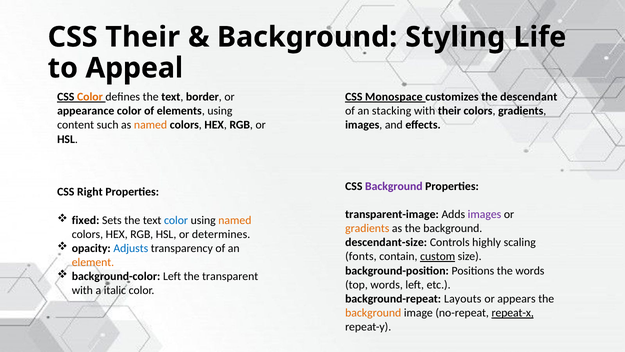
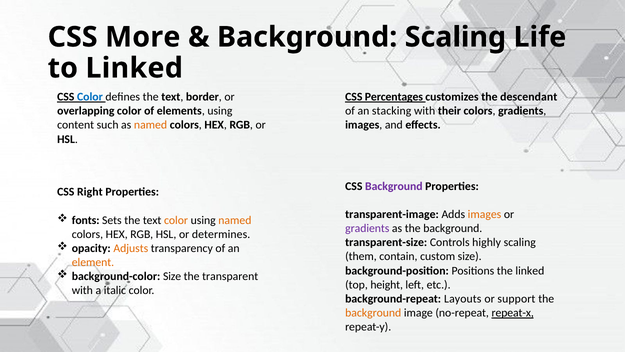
CSS Their: Their -> More (143, 37)
Background Styling: Styling -> Scaling (455, 37)
to Appeal: Appeal -> Linked (134, 68)
Color colour: orange -> blue (90, 97)
Monospace: Monospace -> Percentages (394, 97)
appearance: appearance -> overlapping (86, 111)
images colour: purple -> orange (485, 214)
fixed: fixed -> fonts (86, 220)
color colour: blue -> orange (176, 220)
gradients colour: orange -> purple (367, 228)
descendant-size: descendant-size -> transparent-size (386, 242)
Adjusts colour: blue -> orange (131, 248)
fonts: fonts -> them (361, 256)
custom underline: present -> none (438, 256)
the words: words -> linked (530, 270)
background-color Left: Left -> Size (172, 276)
top words: words -> height (387, 284)
appears: appears -> support (516, 298)
